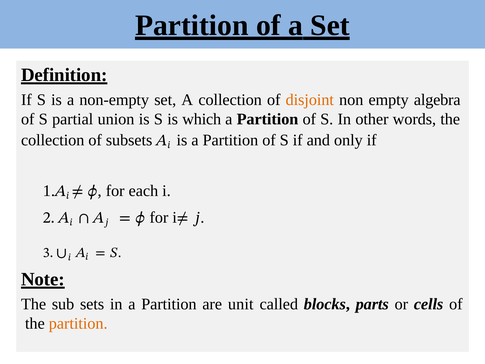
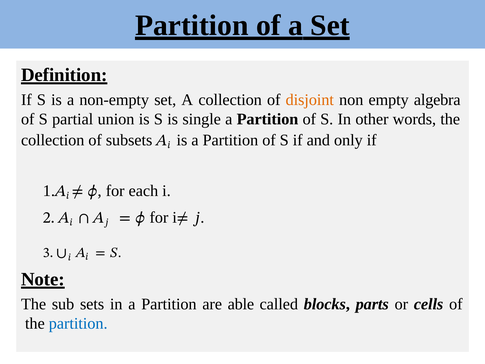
which: which -> single (202, 119)
unit: unit -> able (241, 304)
partition colour: orange -> blue (78, 323)
